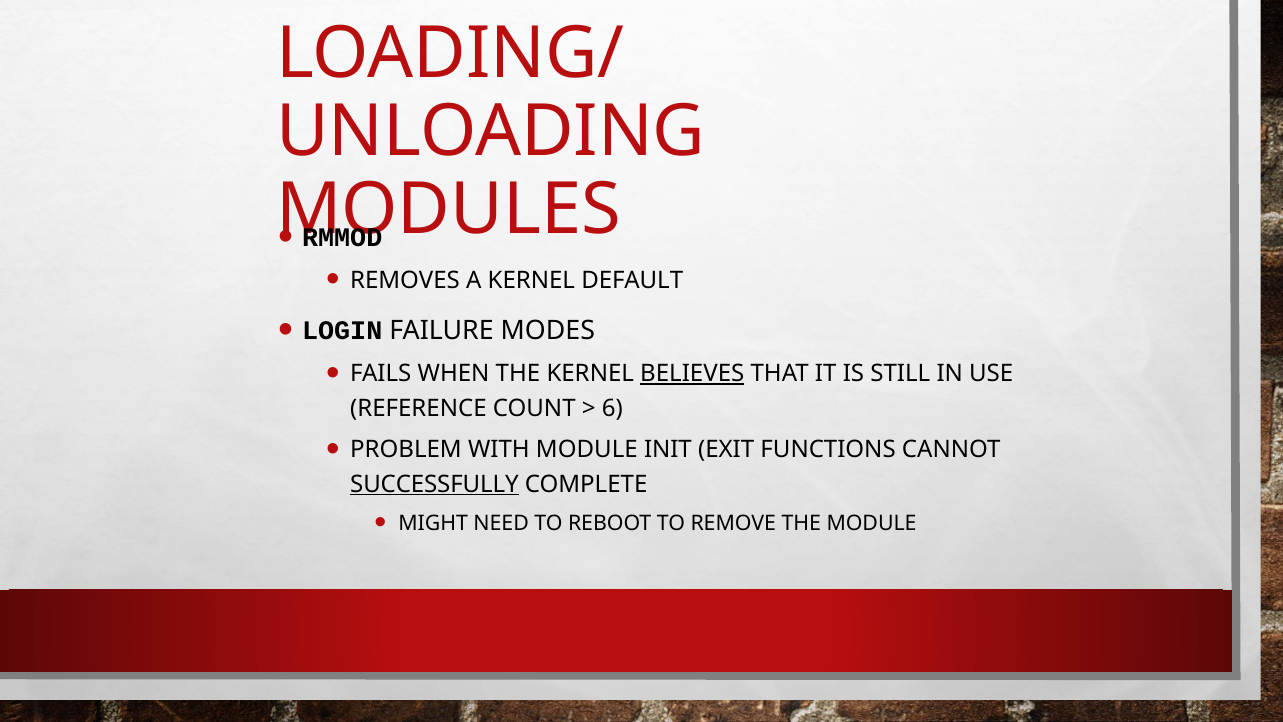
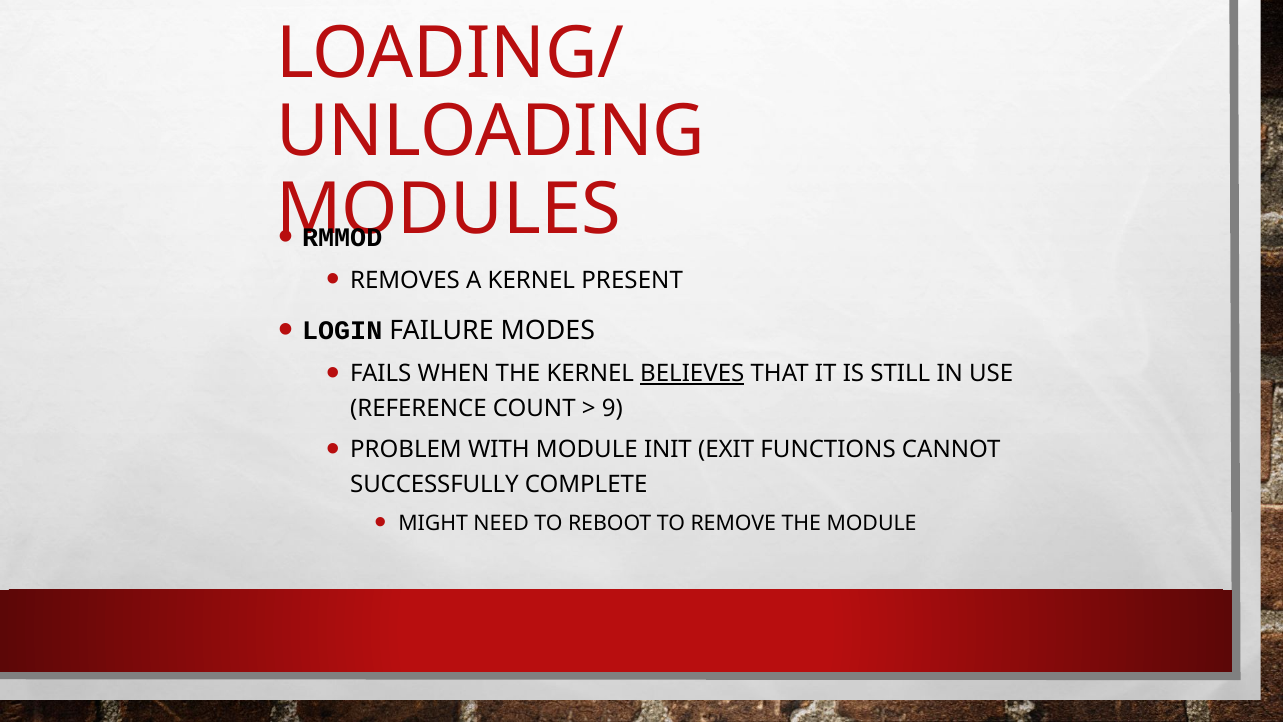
DEFAULT: DEFAULT -> PRESENT (632, 280)
6: 6 -> 9 (612, 408)
SUCCESSFULLY underline: present -> none (434, 484)
